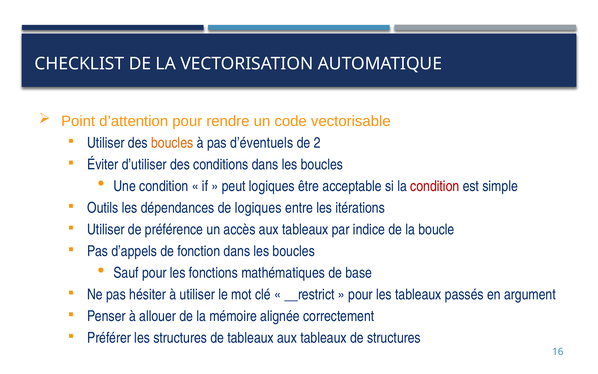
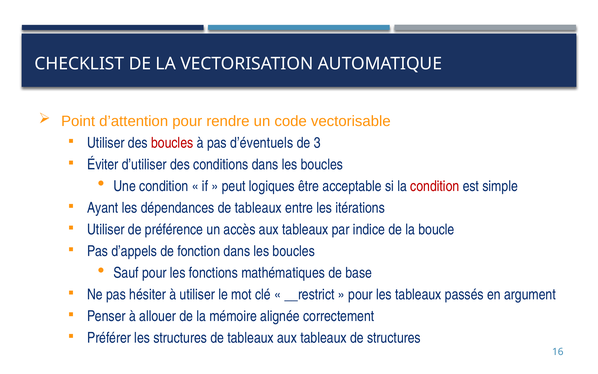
boucles colour: orange -> red (172, 143)
2: 2 -> 3 (317, 143)
Outils: Outils -> Ayant (103, 208)
dépendances de logiques: logiques -> tableaux (258, 208)
